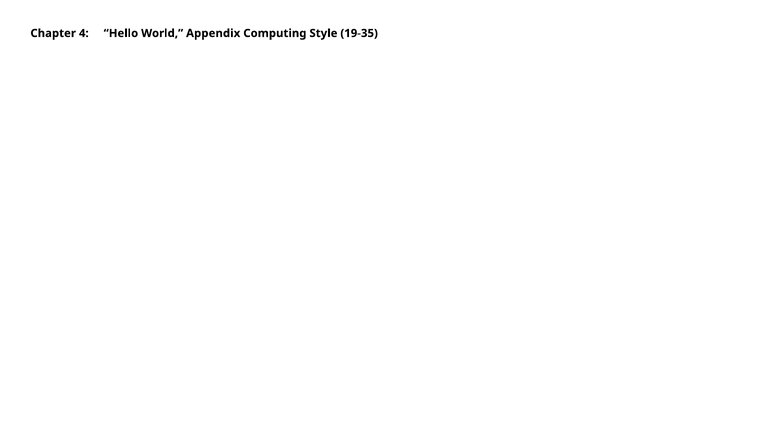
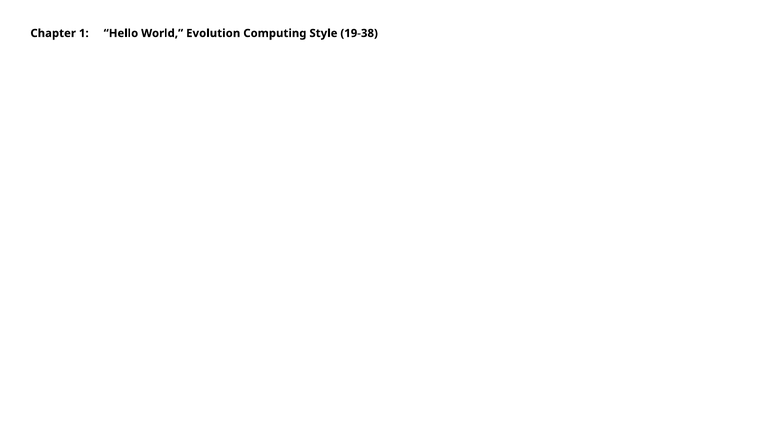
4: 4 -> 1 (84, 33)
Appendix: Appendix -> Evolution (213, 33)
19-35: 19-35 -> 19-38 (359, 33)
